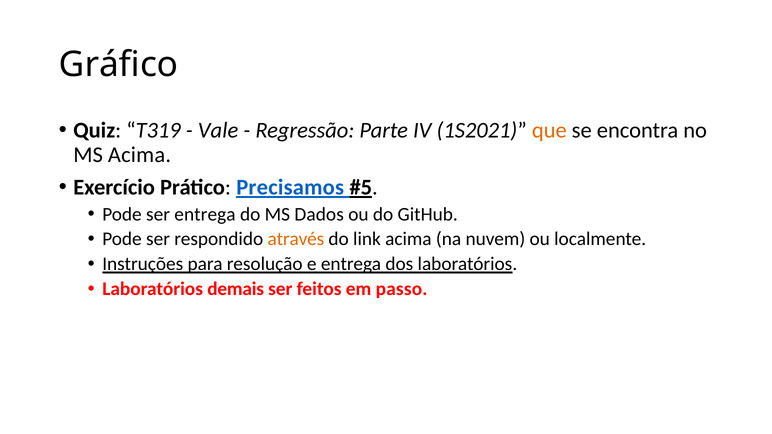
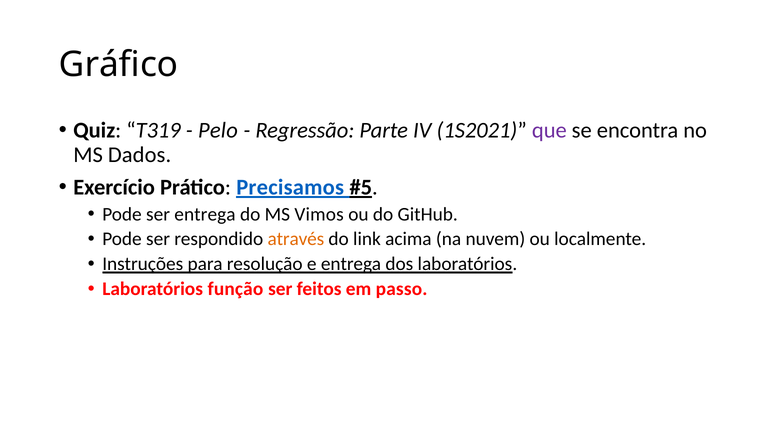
Vale: Vale -> Pelo (218, 131)
que colour: orange -> purple (549, 131)
MS Acima: Acima -> Dados (140, 155)
Dados: Dados -> Vimos (319, 214)
demais: demais -> função (235, 289)
